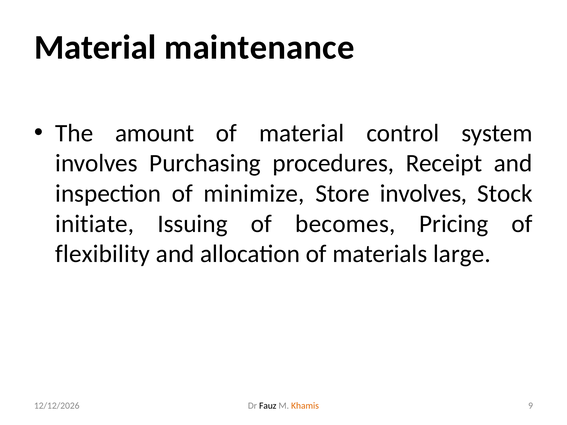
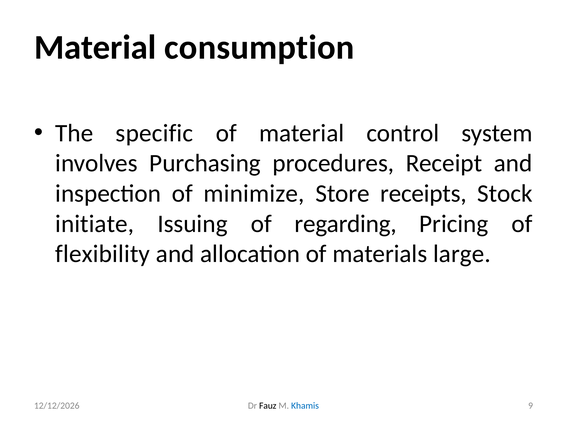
maintenance: maintenance -> consumption (259, 47)
amount: amount -> specific (154, 133)
Store involves: involves -> receipts (424, 194)
becomes: becomes -> regarding (346, 224)
Khamis colour: orange -> blue (305, 406)
